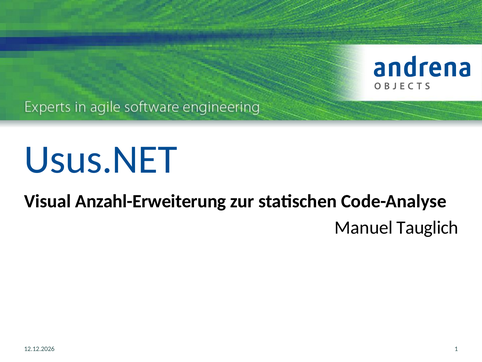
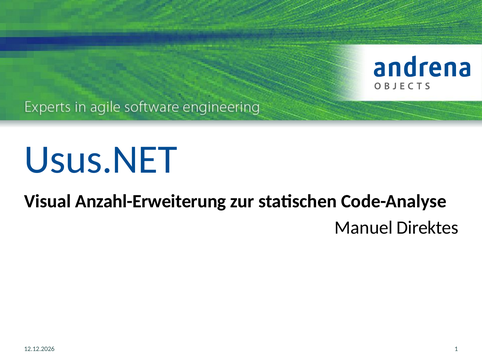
Tauglich: Tauglich -> Direktes (427, 227)
